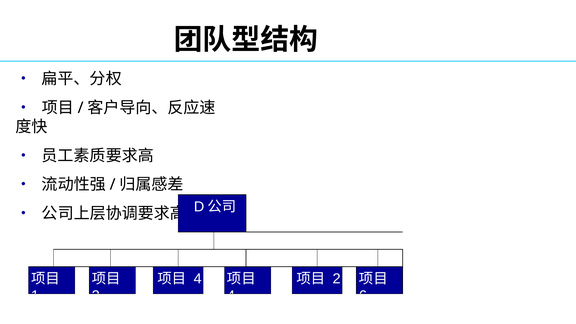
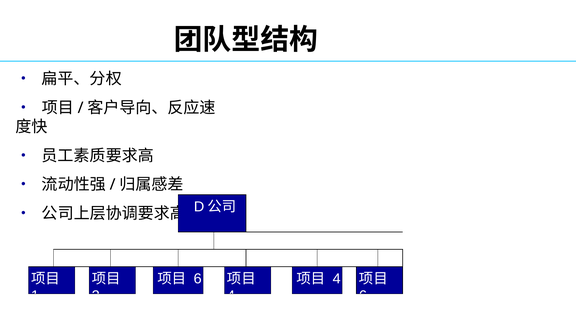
4: 4 -> 6 (198, 279)
2: 2 -> 4 (337, 279)
